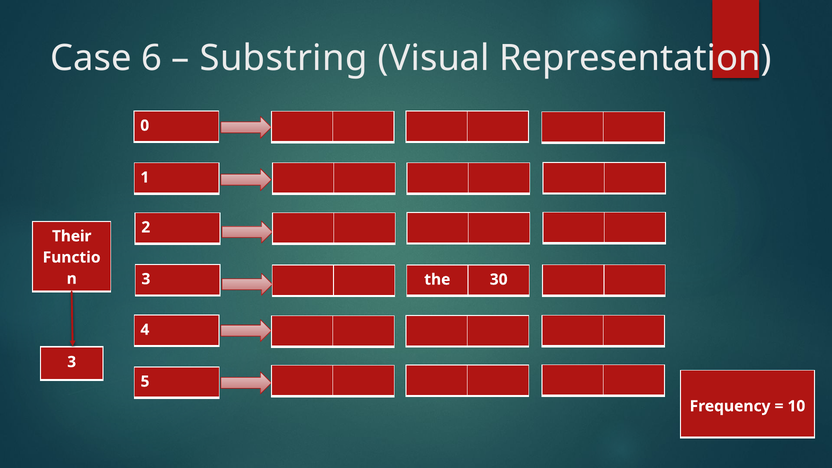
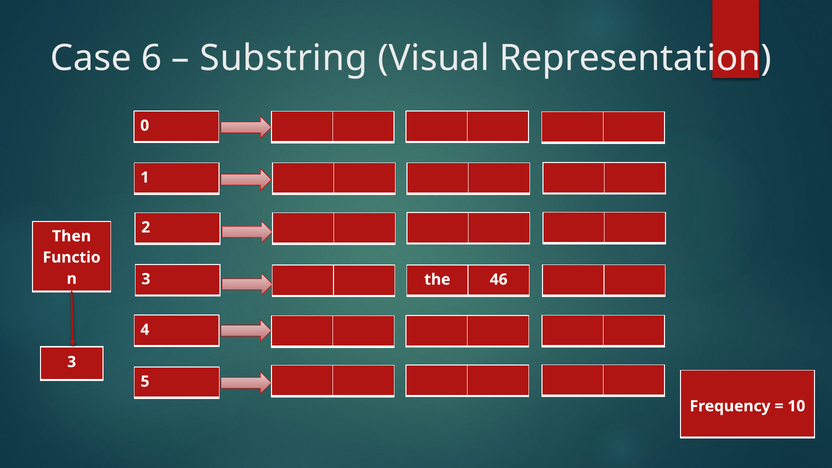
Their: Their -> Then (72, 236)
30: 30 -> 46 (499, 280)
